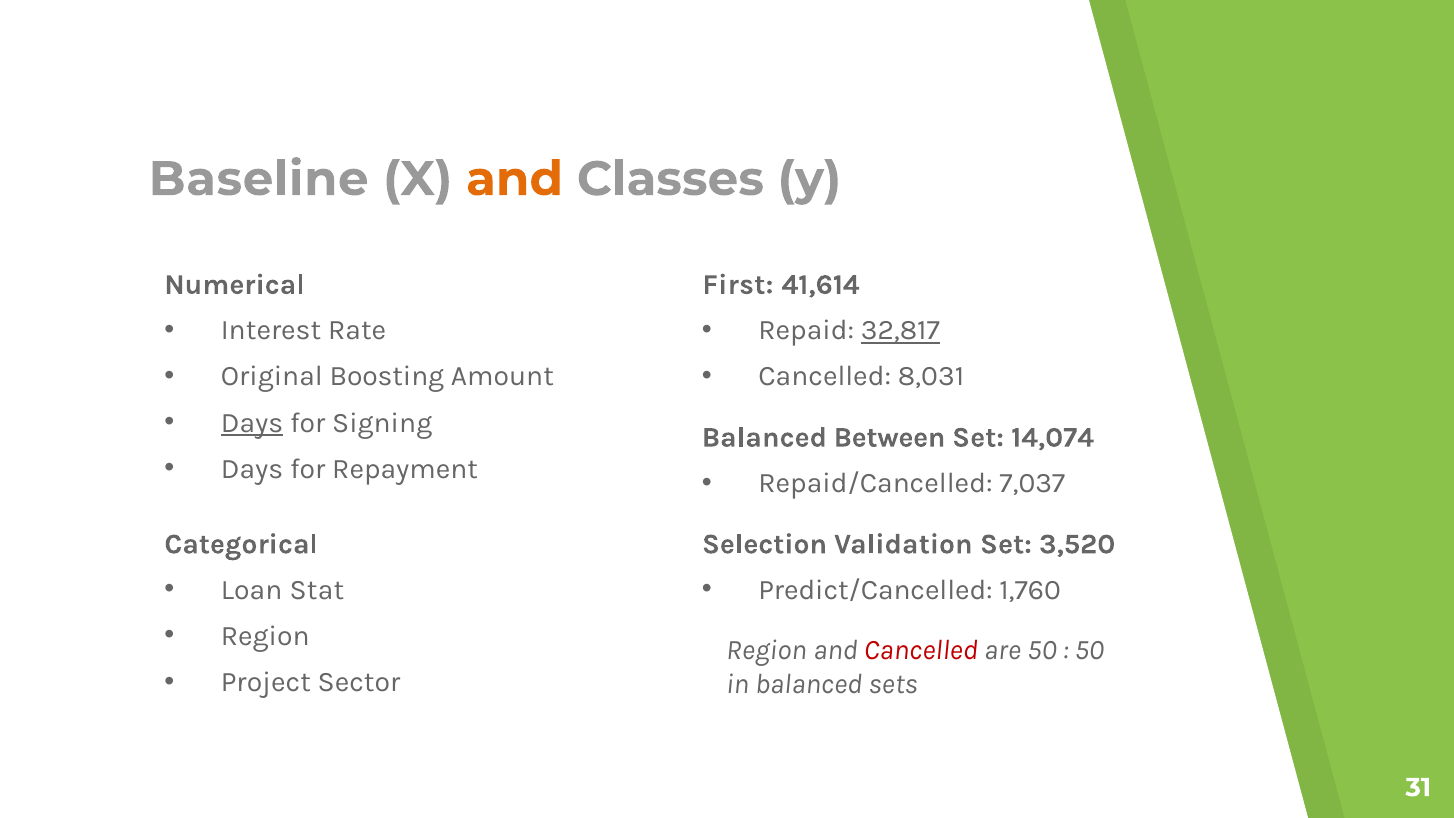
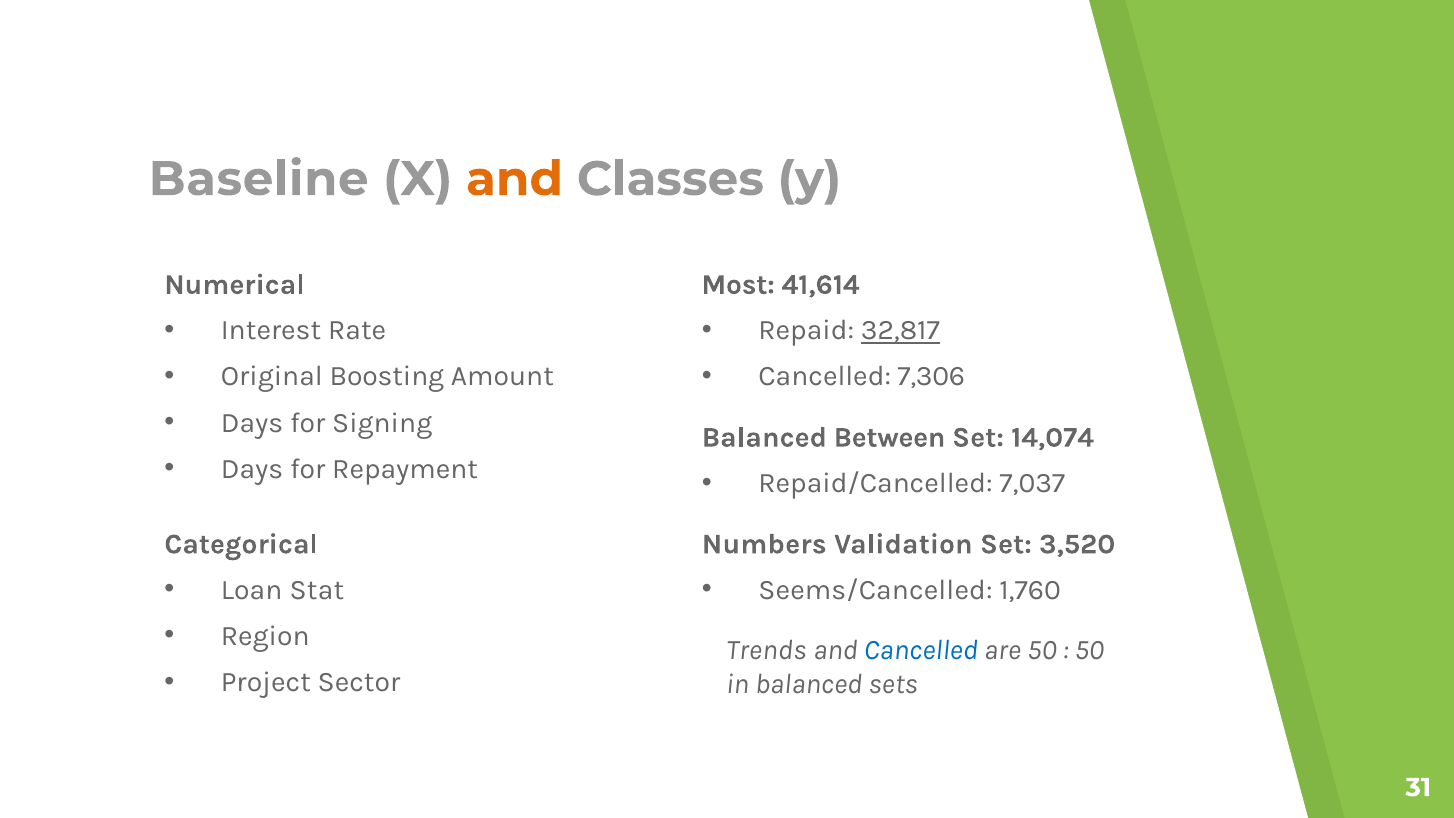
First: First -> Most (738, 284)
8,031: 8,031 -> 7,306 (931, 377)
Days underline: present -> none (252, 423)
Selection: Selection -> Numbers (764, 544)
Predict/Cancelled: Predict/Cancelled -> Seems/Cancelled (875, 590)
Region: Region -> Trends (766, 651)
Cancelled colour: red -> blue (921, 651)
